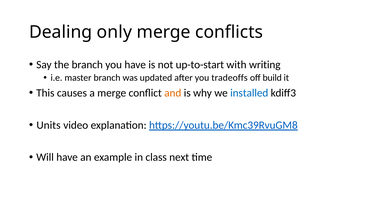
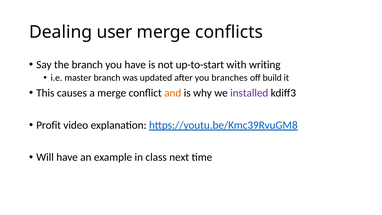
only: only -> user (115, 32)
tradeoffs: tradeoffs -> branches (230, 78)
installed colour: blue -> purple (249, 93)
Units: Units -> Profit (49, 125)
